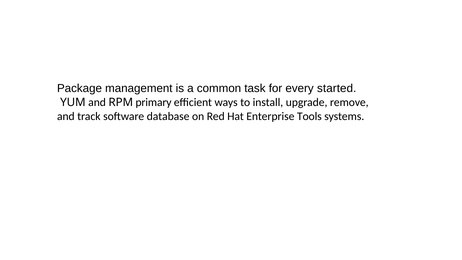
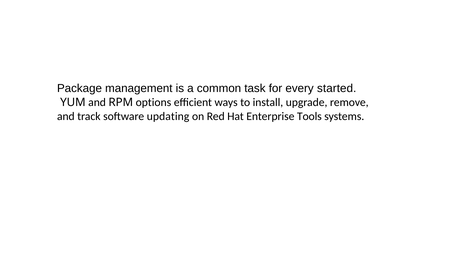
primary: primary -> options (153, 102)
database: database -> updating (168, 116)
